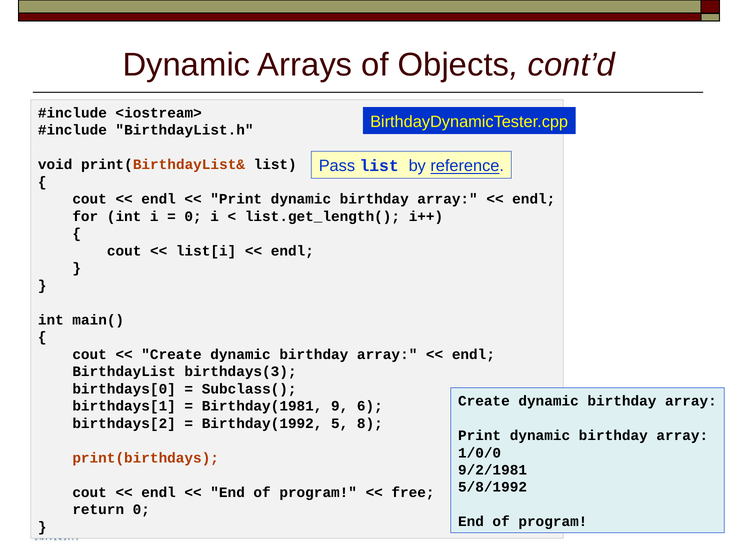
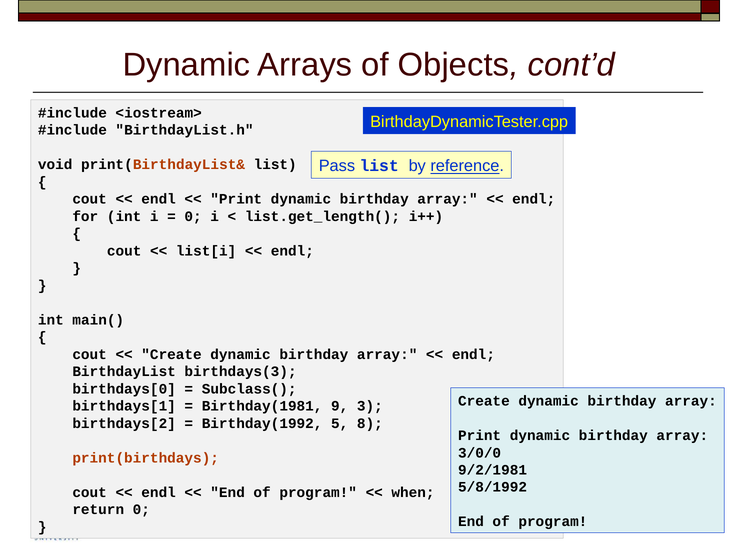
6: 6 -> 3 (370, 406)
1/0/0: 1/0/0 -> 3/0/0 (480, 452)
free: free -> when (413, 492)
